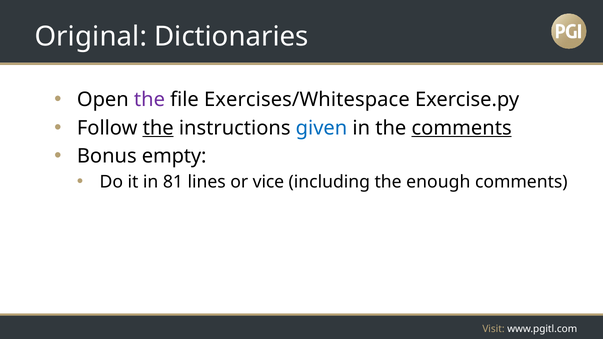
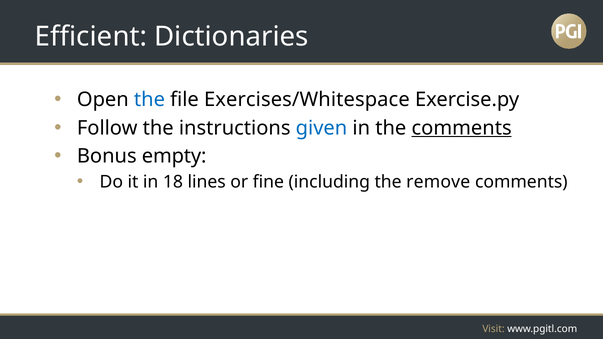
Original: Original -> Efficient (91, 36)
the colour: purple -> blue (149, 100)
the underline: present -> none (158, 128)
81: 81 -> 18 (173, 182)
vice: vice -> fine (268, 182)
enough: enough -> remove (438, 182)
